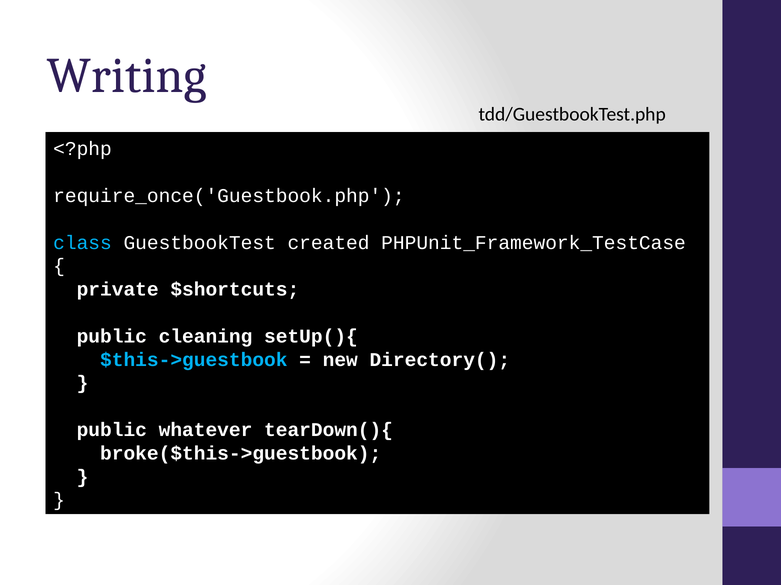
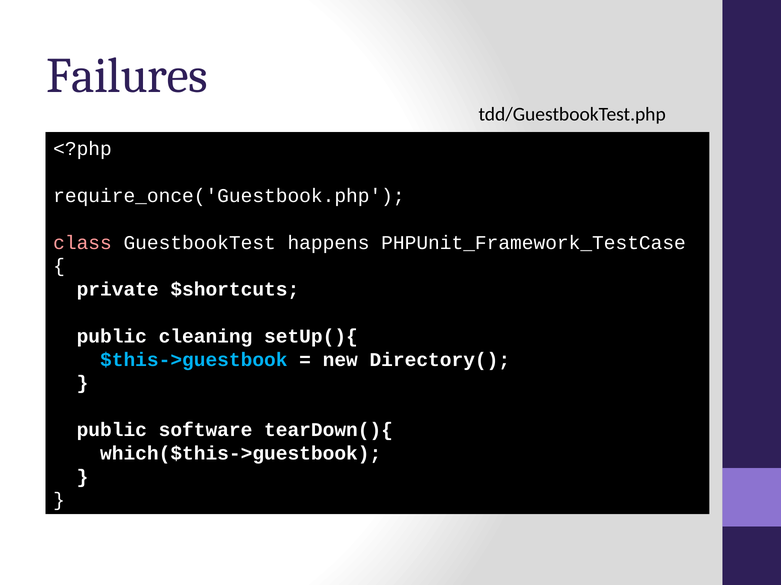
Writing: Writing -> Failures (127, 76)
class colour: light blue -> pink (83, 243)
created: created -> happens (329, 243)
whatever: whatever -> software (206, 430)
broke($this->guestbook: broke($this->guestbook -> which($this->guestbook (241, 454)
